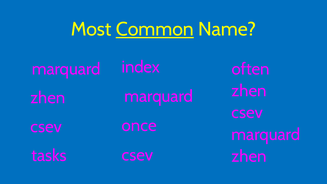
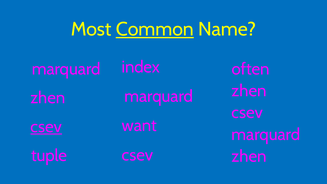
once: once -> want (139, 126)
csev underline: none -> present (46, 127)
tasks: tasks -> tuple (49, 155)
